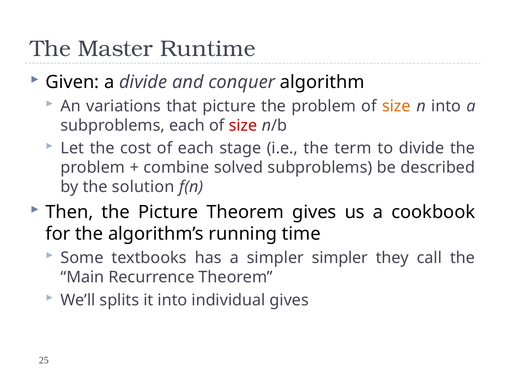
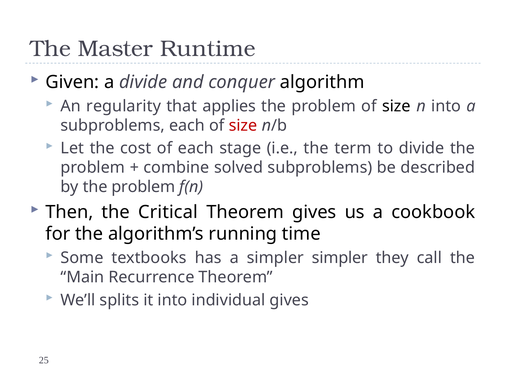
variations: variations -> regularity (124, 106)
that picture: picture -> applies (229, 106)
size colour: orange -> black (396, 106)
by the solution: solution -> problem (143, 187)
the Picture: Picture -> Critical (168, 212)
